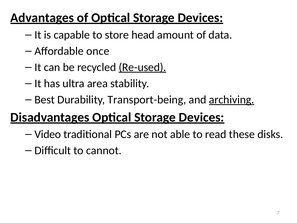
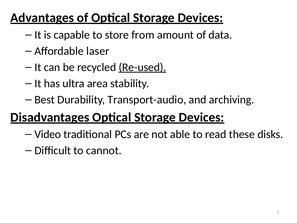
head: head -> from (143, 35)
once: once -> laser (98, 51)
Transport-being: Transport-being -> Transport-audio (147, 100)
archiving underline: present -> none (232, 100)
